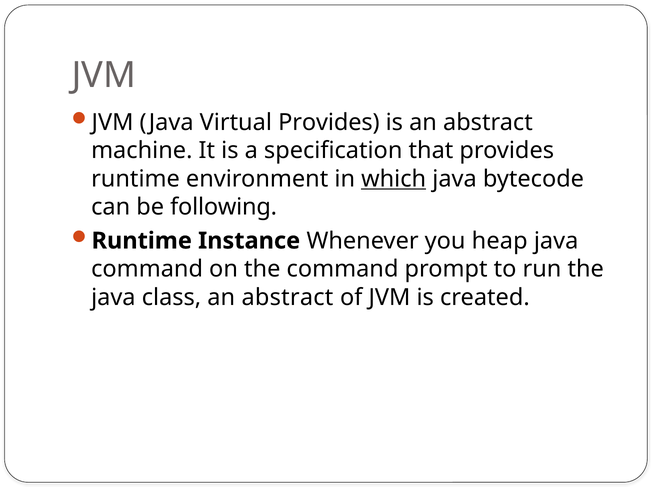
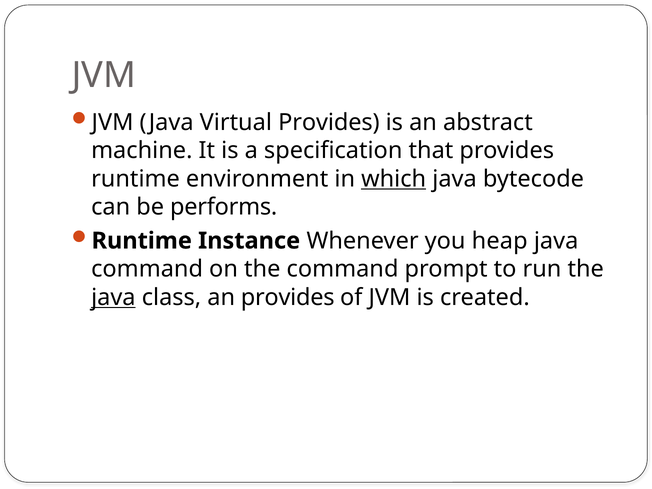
following: following -> performs (224, 207)
java underline: none -> present (113, 297)
class an abstract: abstract -> provides (288, 297)
